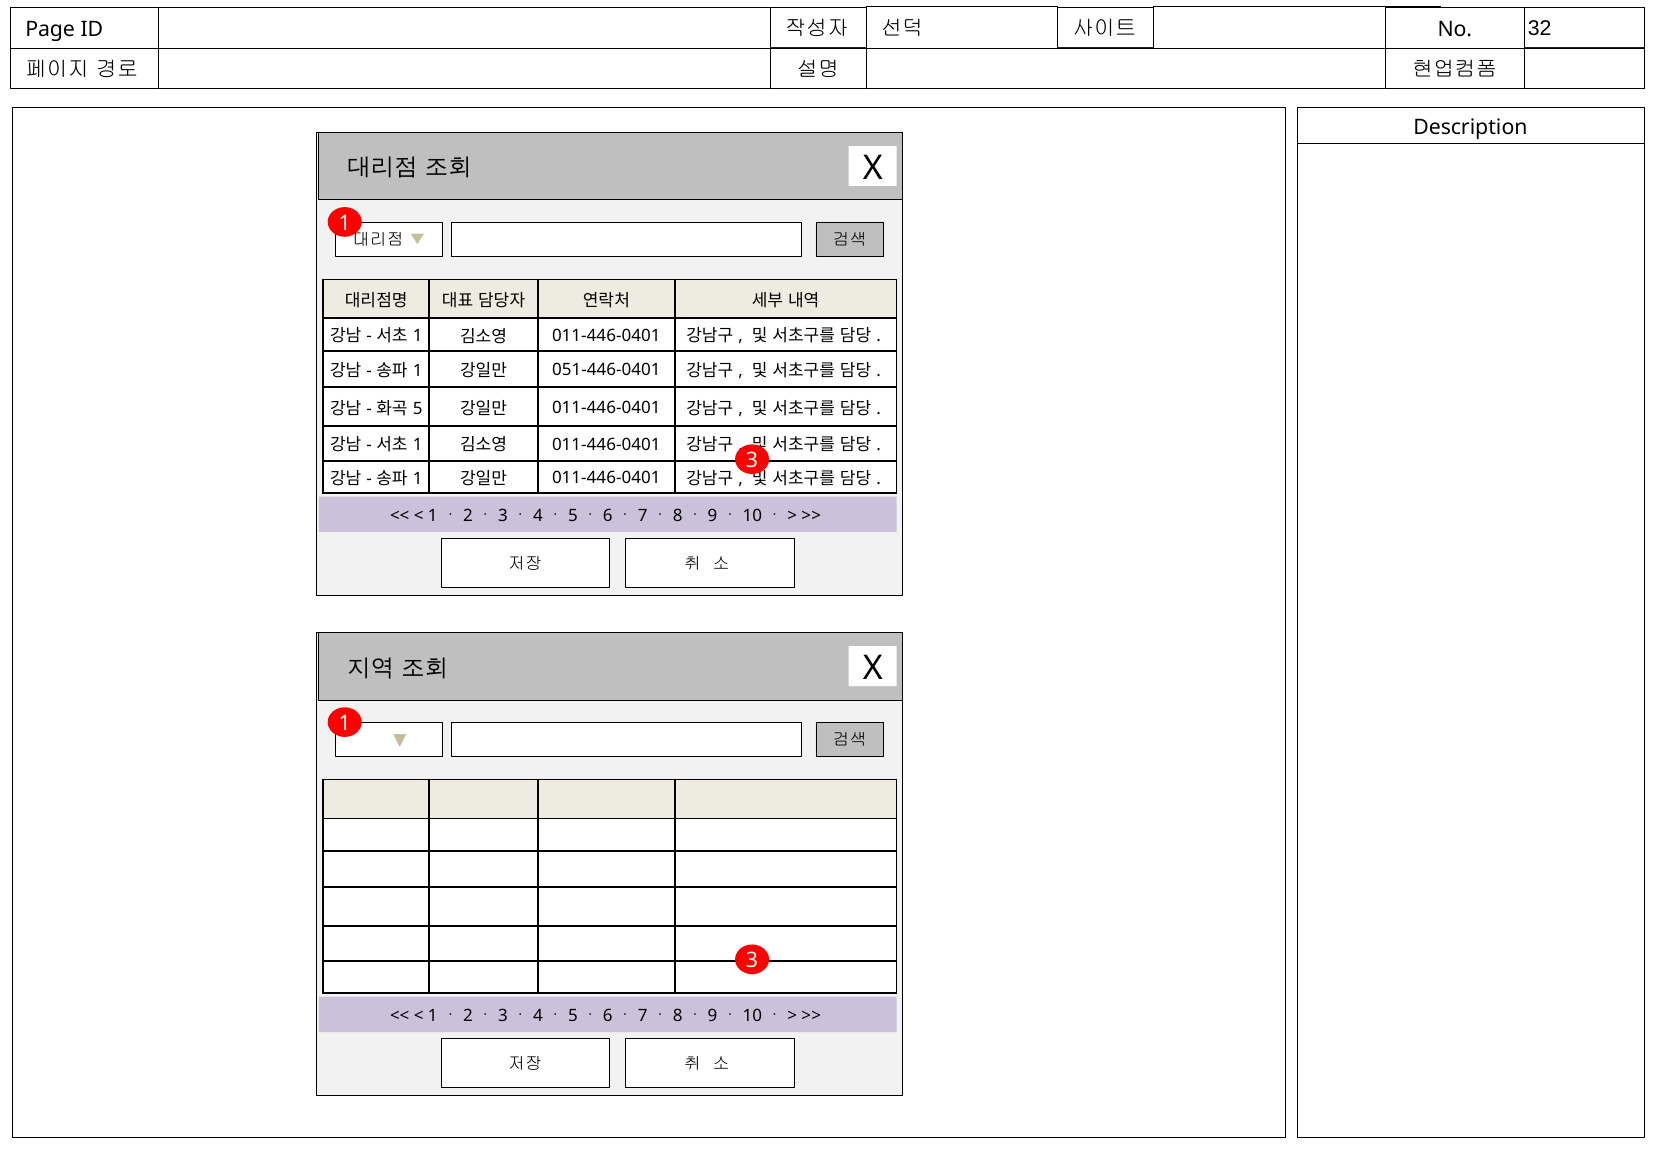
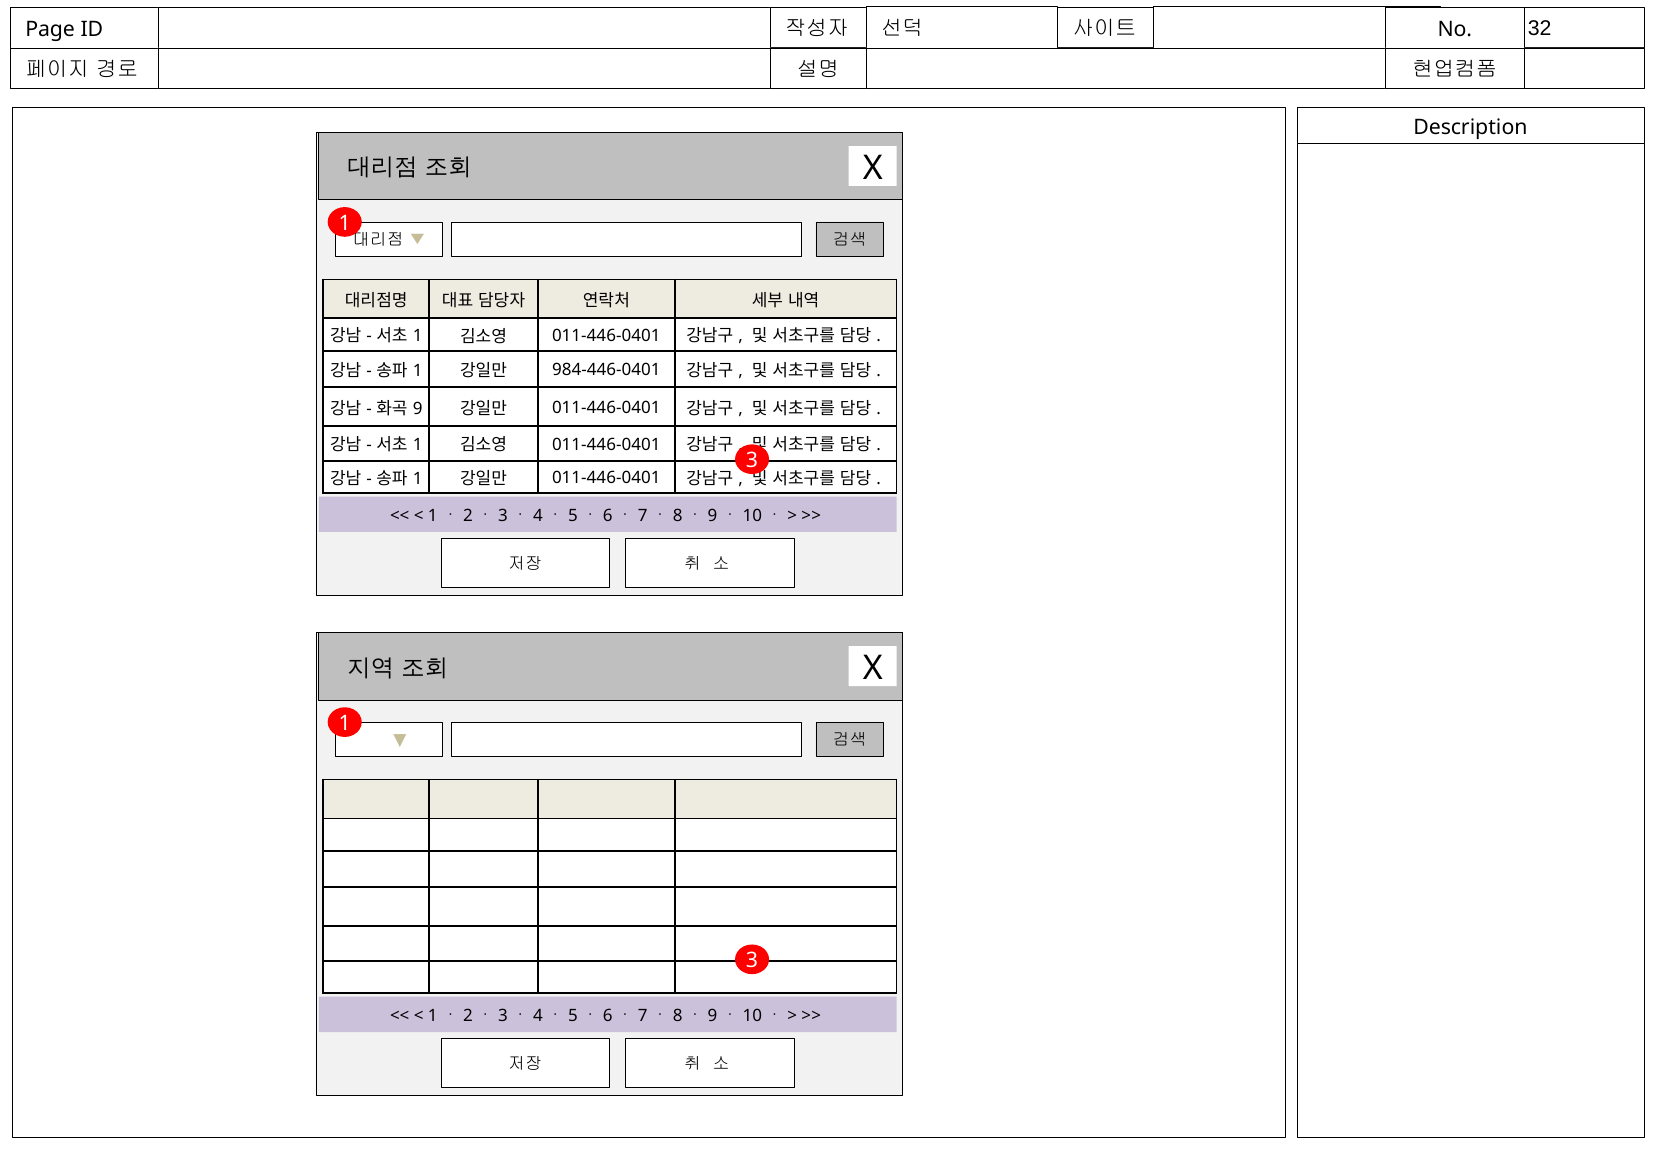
051-446-0401: 051-446-0401 -> 984-446-0401 (606, 370)
5: 5 -> 9 (418, 408)
